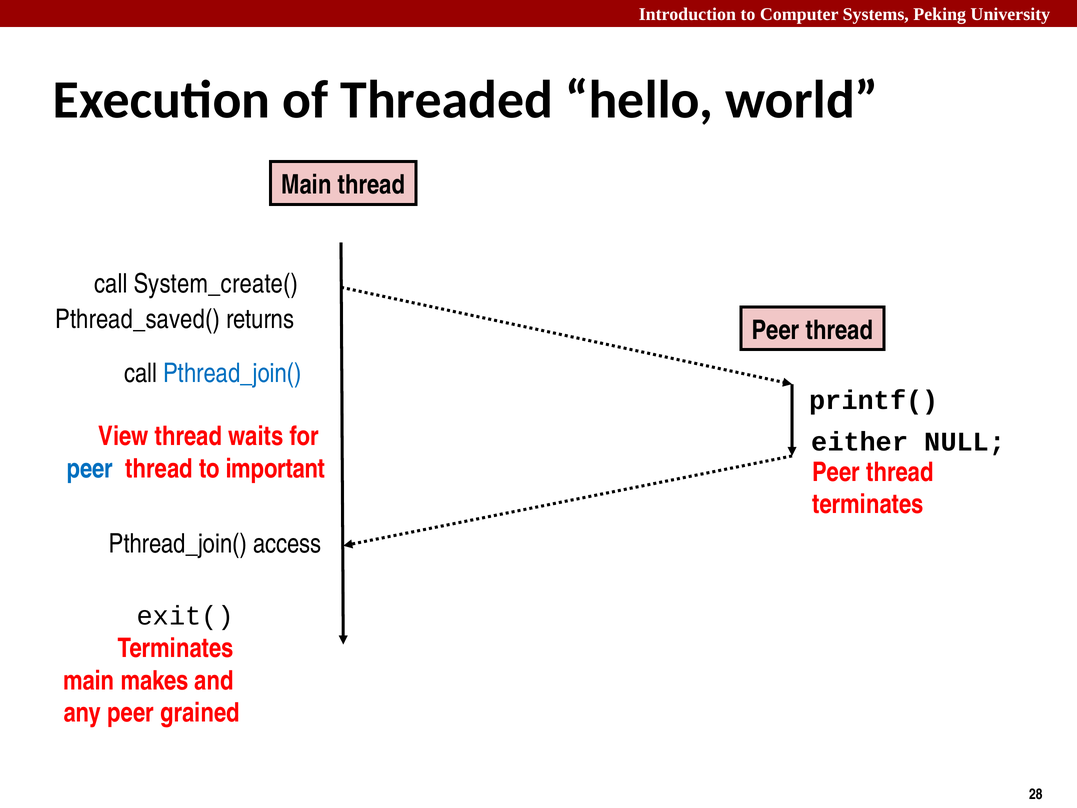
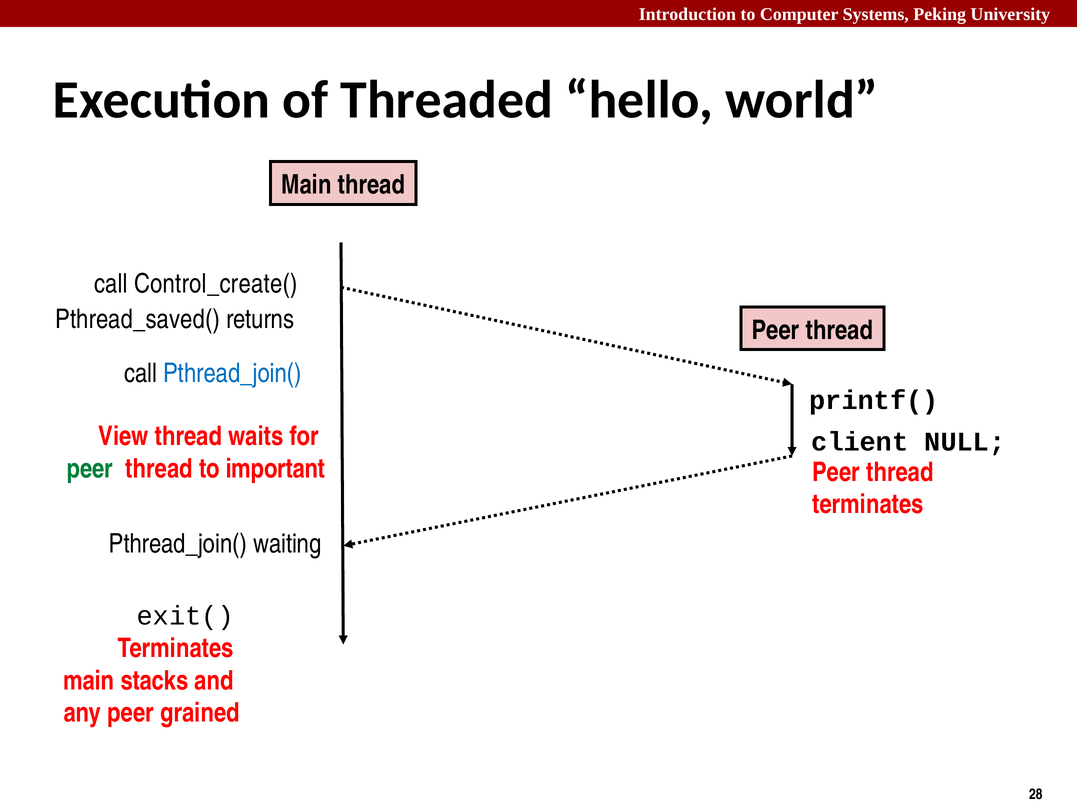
System_create(: System_create( -> Control_create( (216, 284)
either: either -> client (860, 442)
peer colour: blue -> green (90, 469)
access: access -> waiting (287, 544)
makes: makes -> stacks (155, 680)
